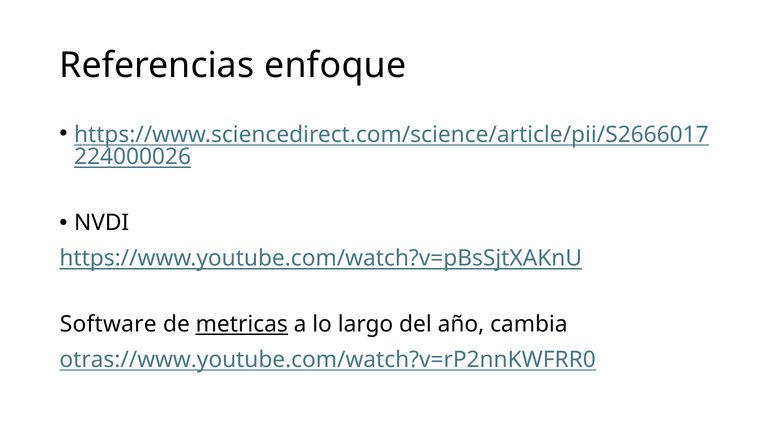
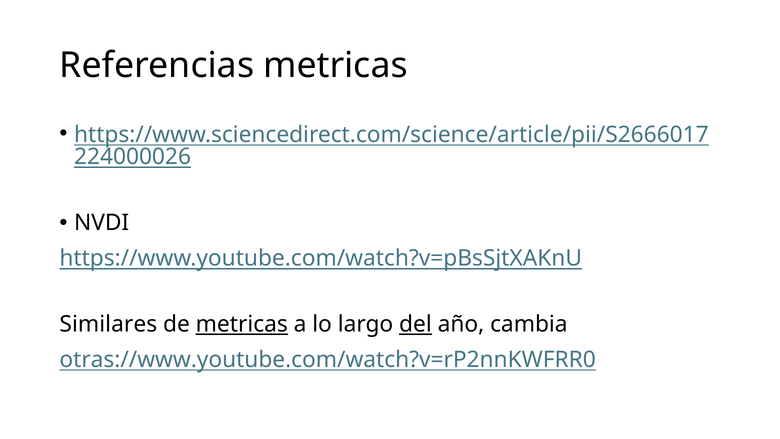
Referencias enfoque: enfoque -> metricas (336, 66)
Software: Software -> Similares (108, 324)
del underline: none -> present (415, 324)
